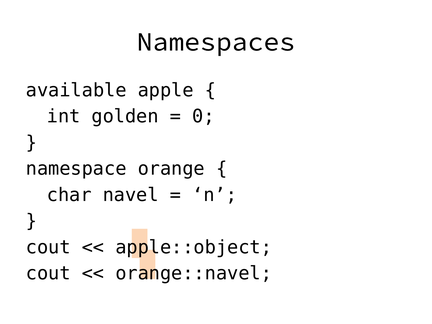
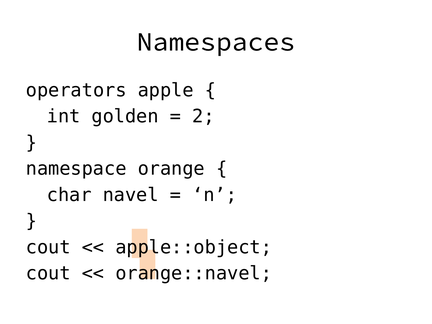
available: available -> operators (76, 90)
0: 0 -> 2 (203, 116)
